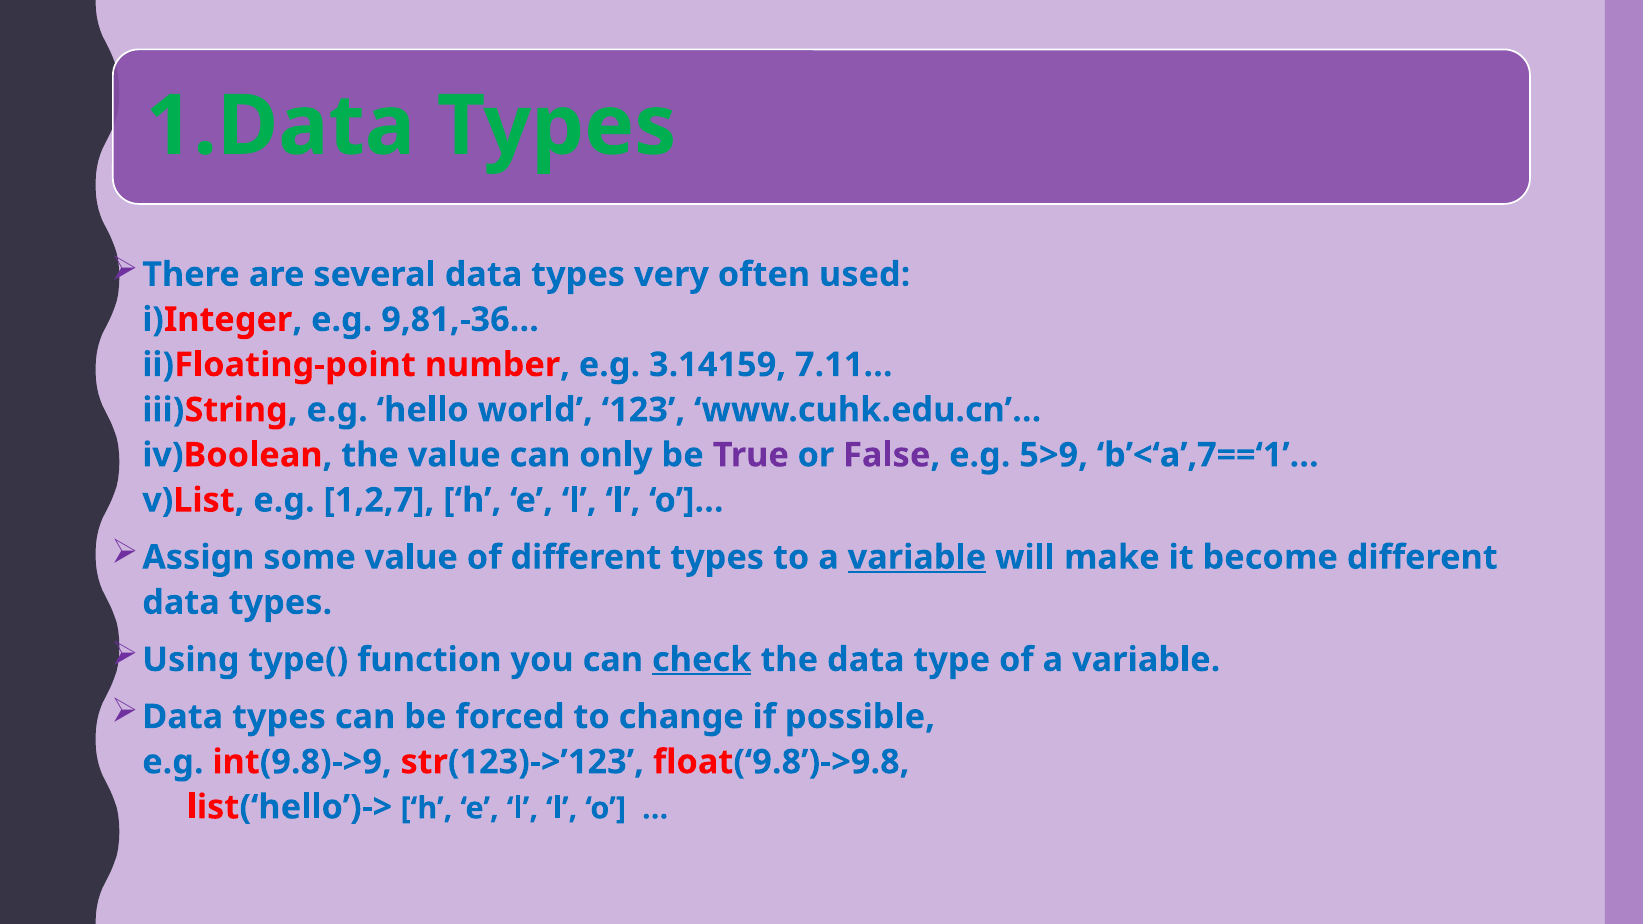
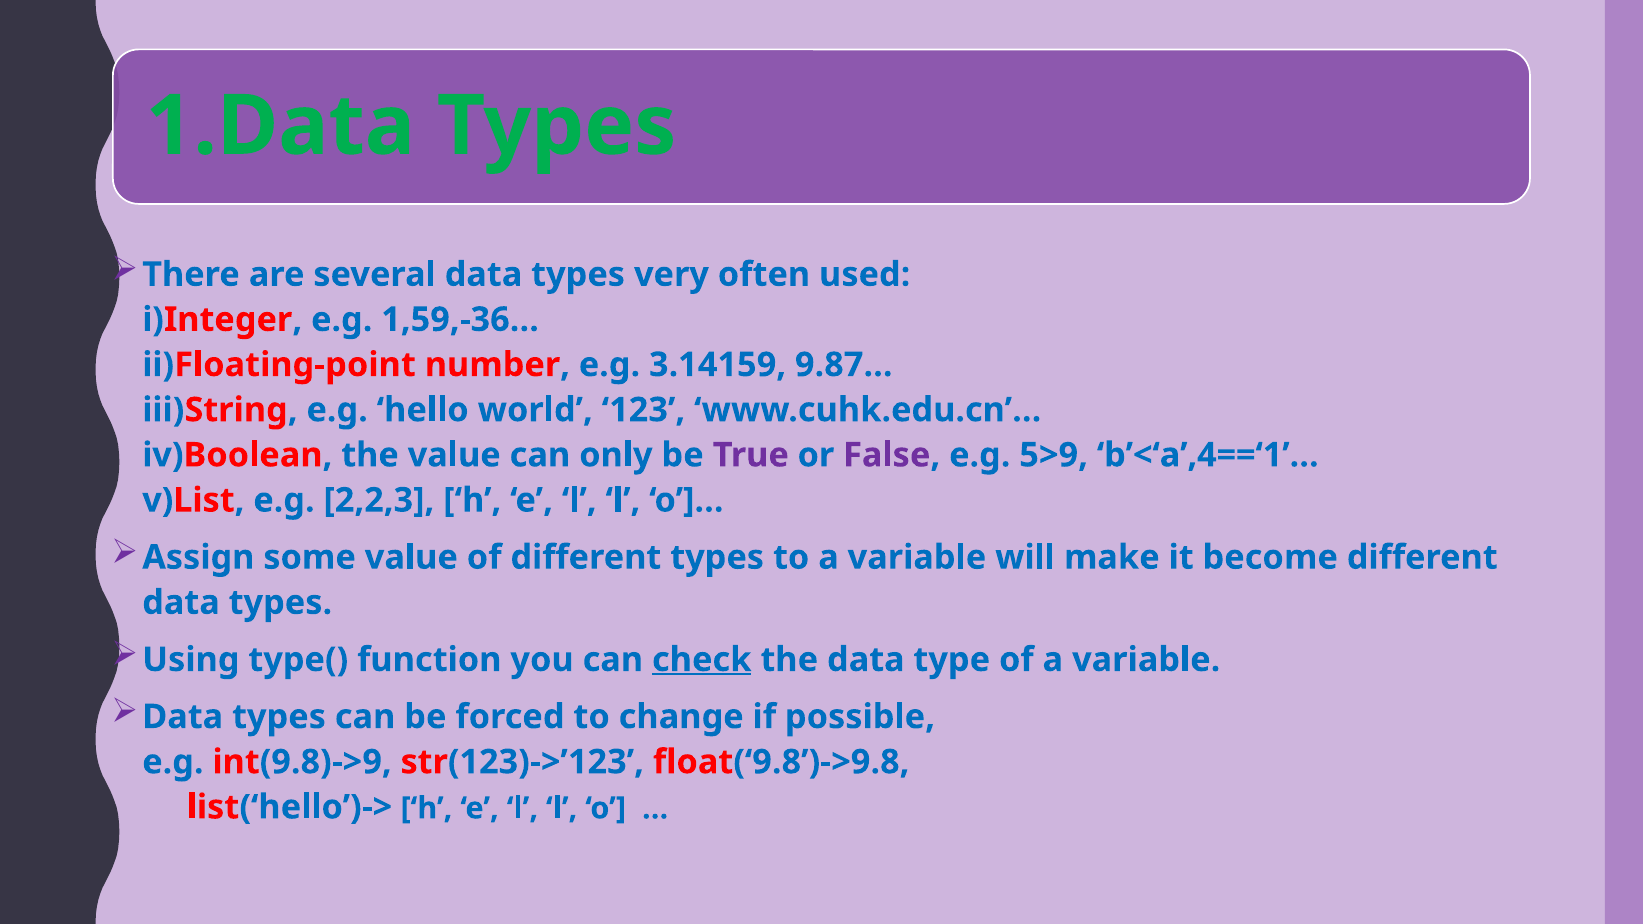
9,81,-36…: 9,81,-36… -> 1,59,-36… (460, 320)
7.11…: 7.11… -> 9.87… (844, 365)
b’<‘a’,7==‘1’…: b’<‘a’,7==‘1’… -> b’<‘a’,4==‘1’… (1208, 455)
1,2,7: 1,2,7 -> 2,2,3 (379, 500)
variable underline: present -> none (917, 558)
